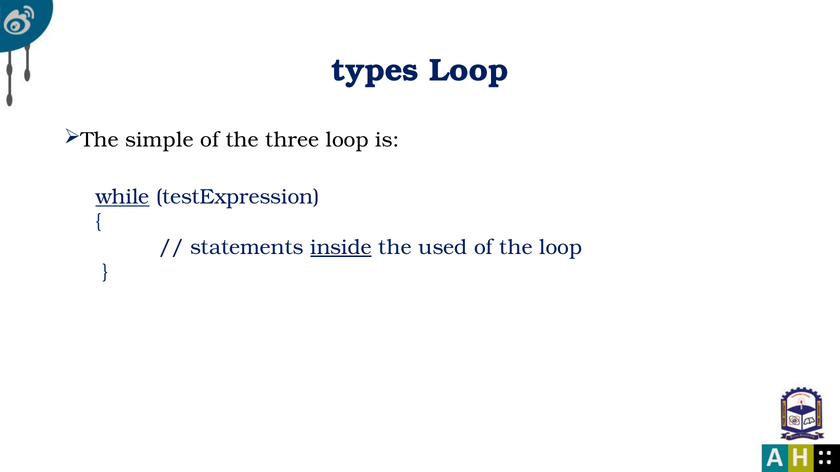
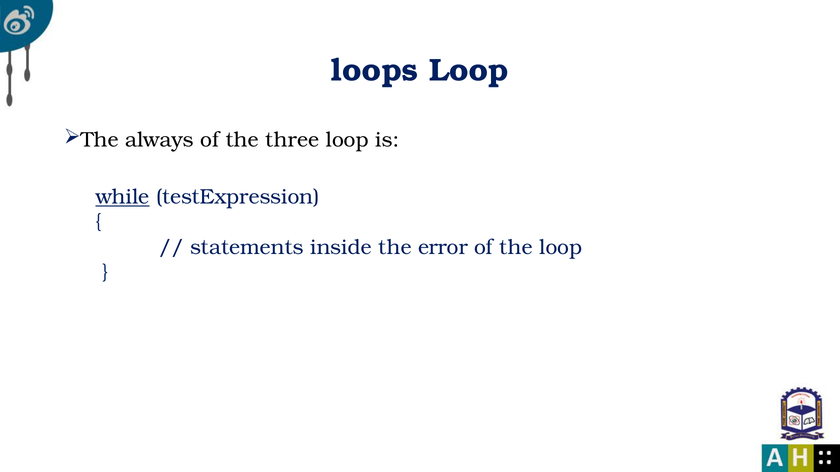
types: types -> loops (375, 71)
simple: simple -> always (160, 140)
inside underline: present -> none (341, 247)
used: used -> error (443, 247)
